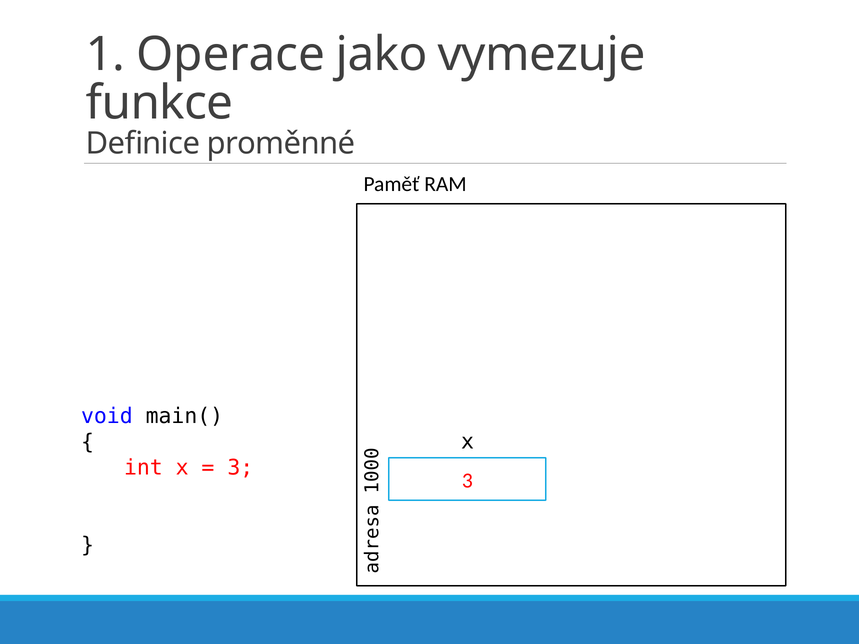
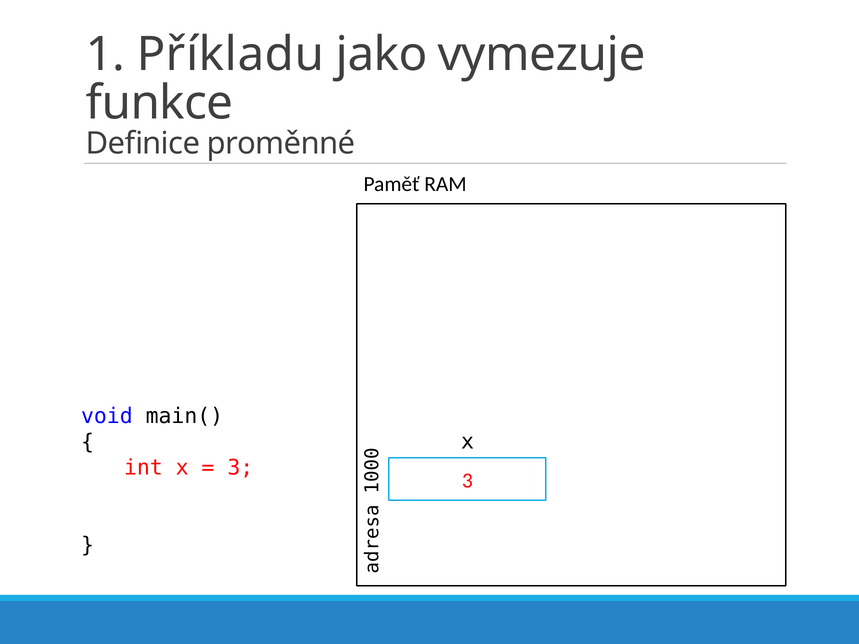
Operace: Operace -> Příkladu (230, 54)
